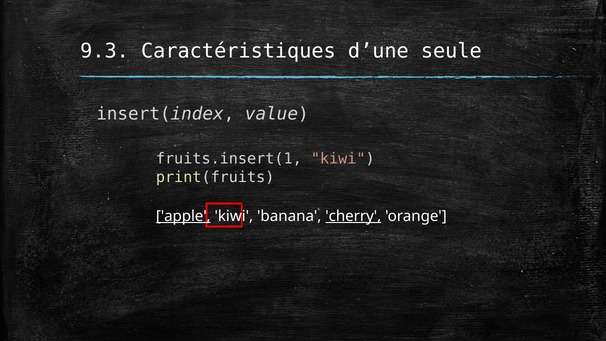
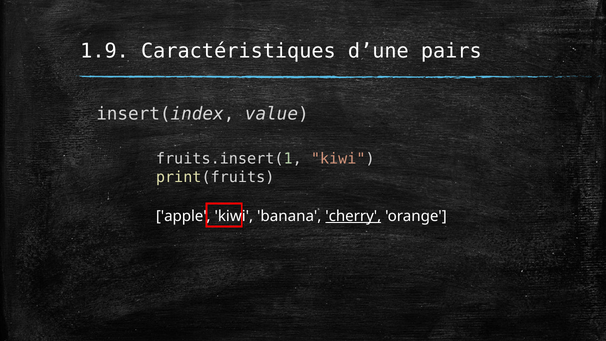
9.3: 9.3 -> 1.9 (105, 51)
seule: seule -> pairs (451, 51)
apple underline: present -> none (183, 216)
